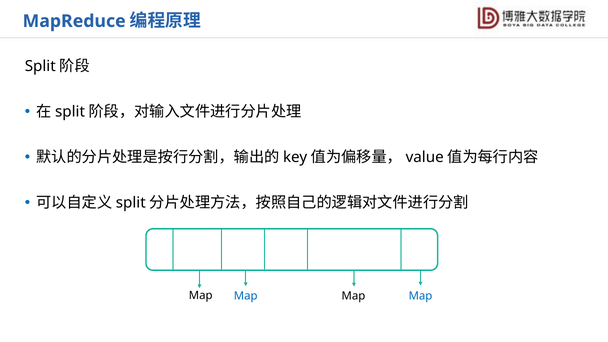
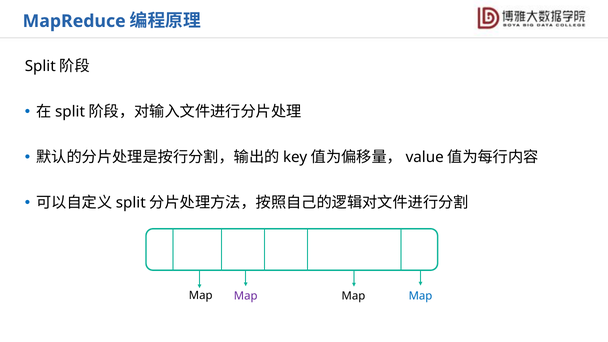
Map colour: blue -> purple (246, 296)
